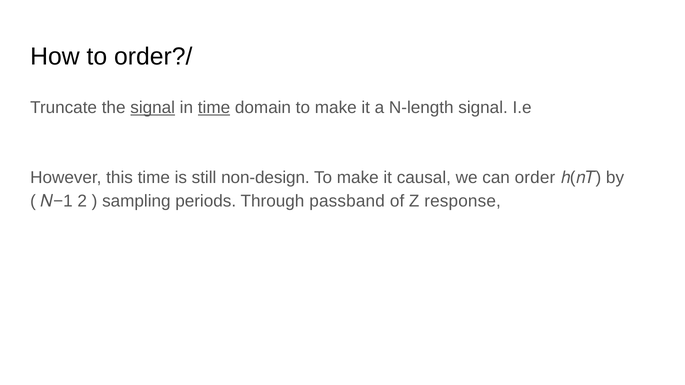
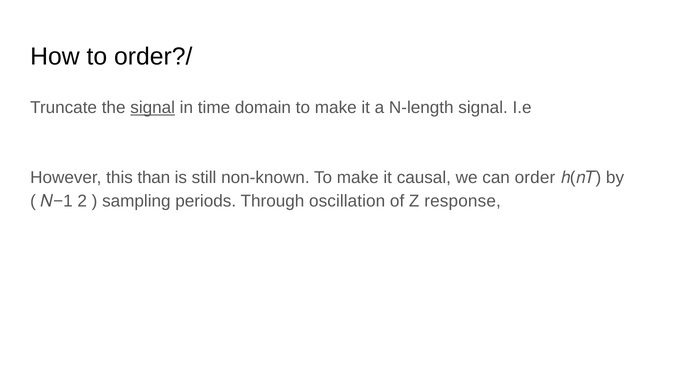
time underline: present -> none (214, 108)
this time: time -> than (154, 178)
non-design: non-design -> non-known (265, 178)
passband: passband -> oscillation (347, 201)
